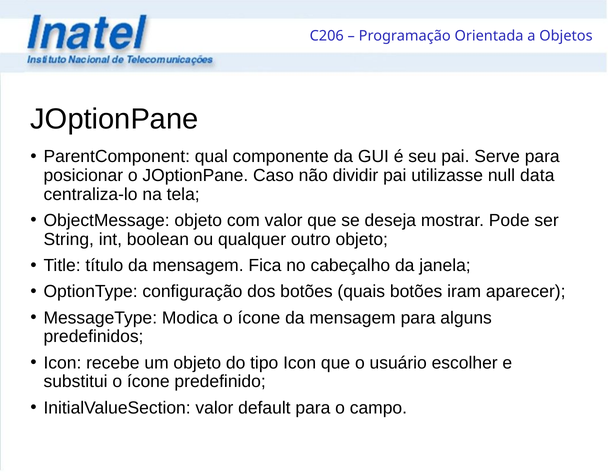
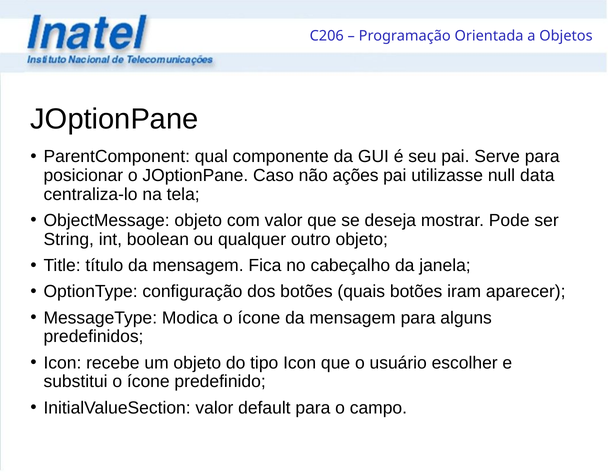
dividir: dividir -> ações (356, 175)
